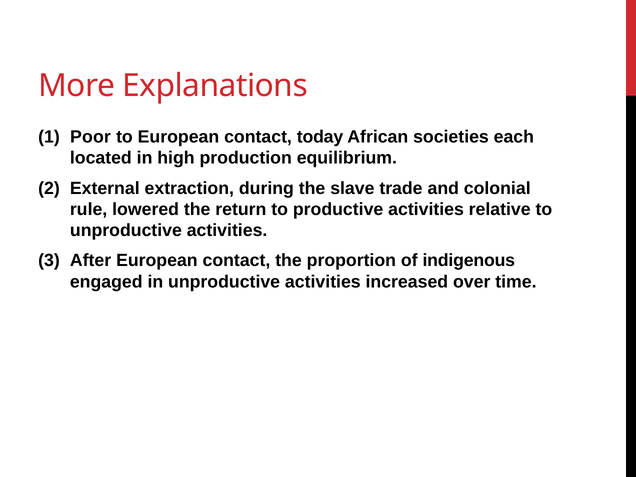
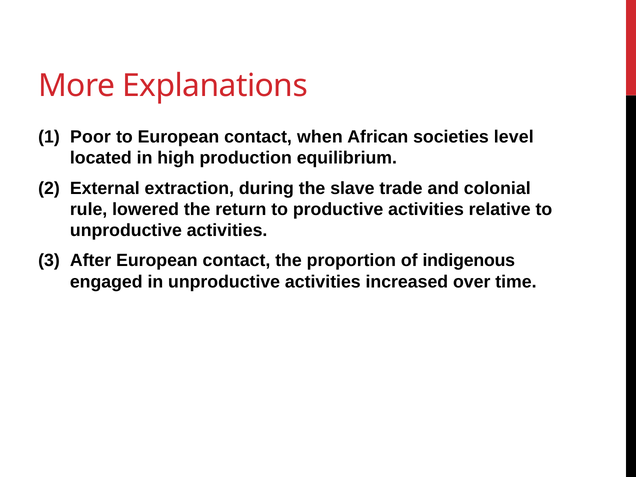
today: today -> when (320, 137)
each: each -> level (514, 137)
